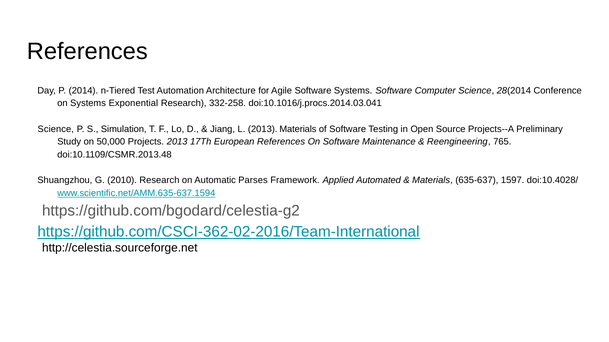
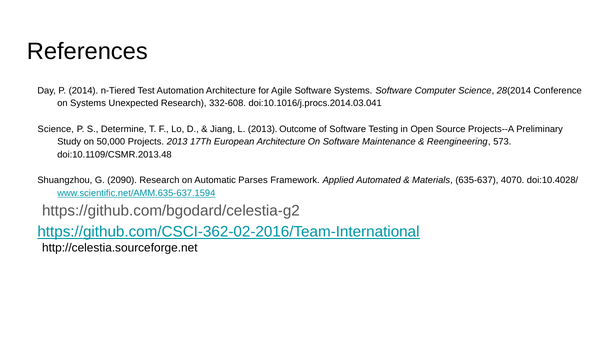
Exponential: Exponential -> Unexpected (133, 104)
332-258: 332-258 -> 332-608 (228, 104)
Simulation: Simulation -> Determine (124, 129)
2013 Materials: Materials -> Outcome (298, 129)
European References: References -> Architecture (281, 142)
765: 765 -> 573 (502, 142)
2010: 2010 -> 2090 (122, 181)
1597: 1597 -> 4070 (513, 181)
